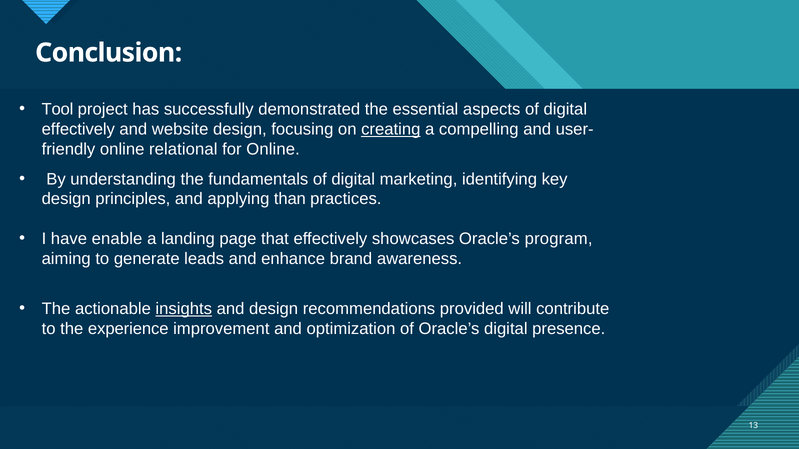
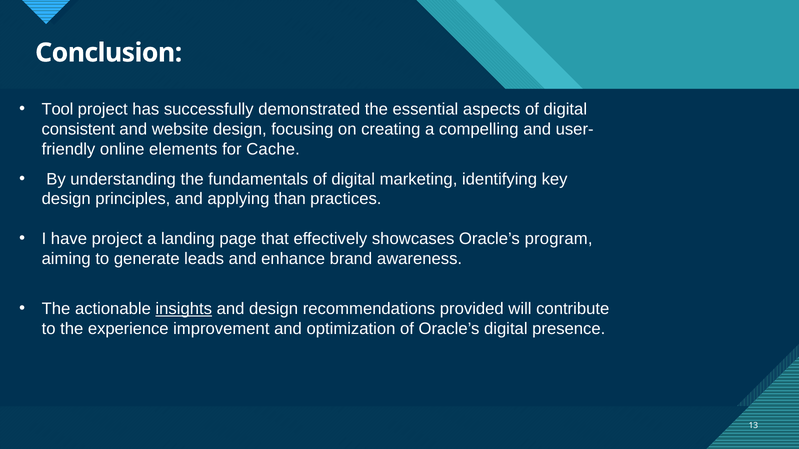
effectively: effectively -> consistent (78, 129)
creating underline: present -> none (391, 129)
relational: relational -> elements (183, 149)
for Online: Online -> Cache (273, 149)
have enable: enable -> project (117, 239)
